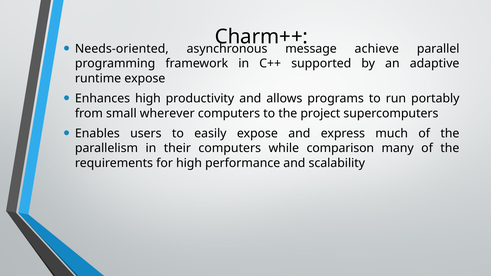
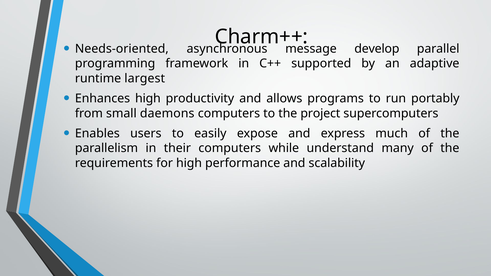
achieve: achieve -> develop (377, 49)
runtime expose: expose -> largest (145, 78)
wherever: wherever -> daemons (167, 113)
comparison: comparison -> understand (340, 148)
